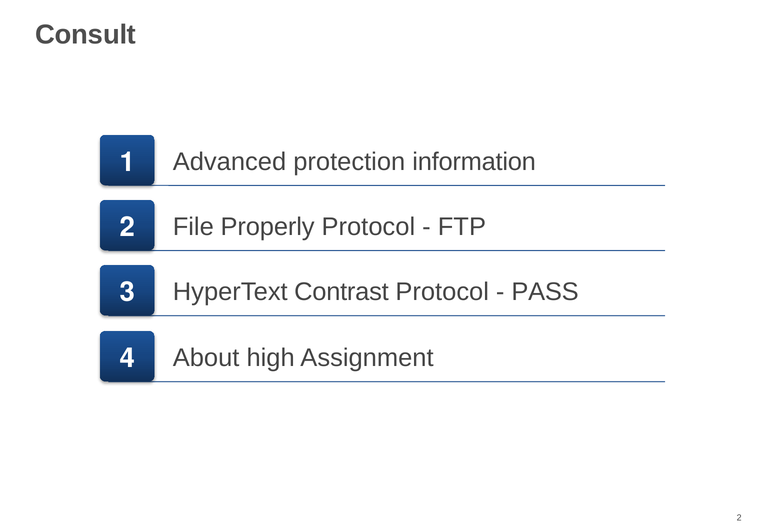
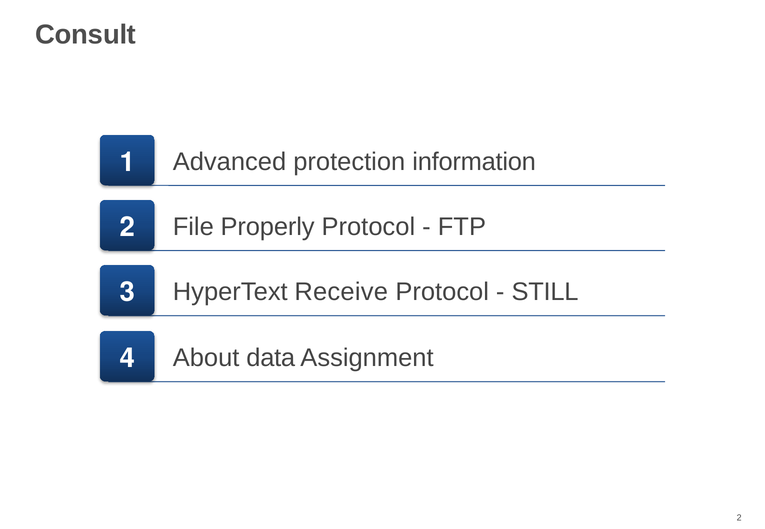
Contrast: Contrast -> Receive (341, 292)
PASS: PASS -> STILL (545, 292)
high: high -> data (271, 358)
